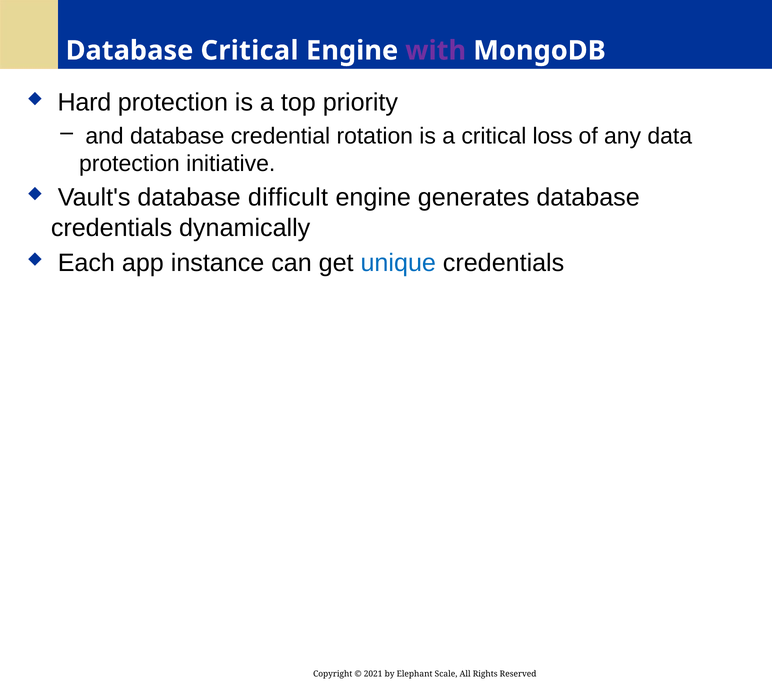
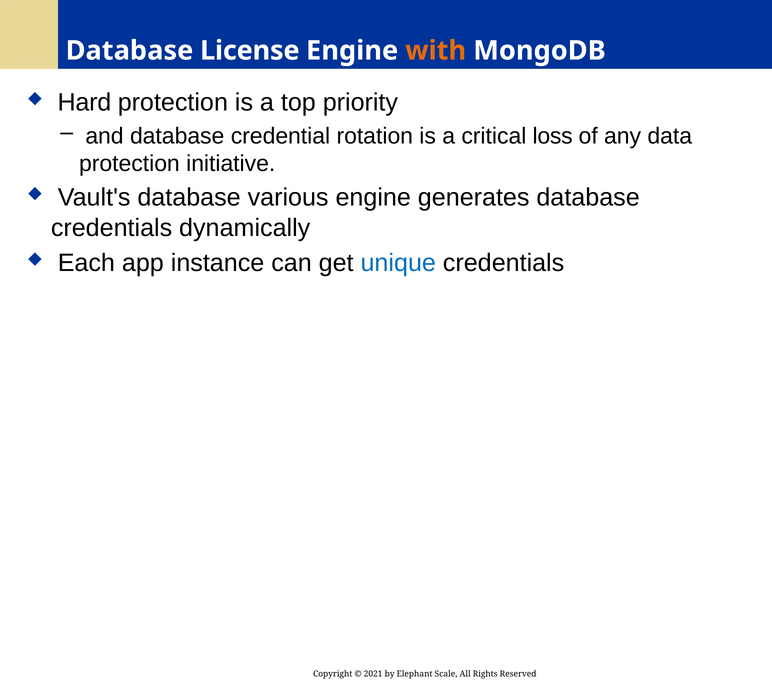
Database Critical: Critical -> License (250, 51)
with colour: purple -> orange (436, 51)
difficult: difficult -> various (288, 198)
